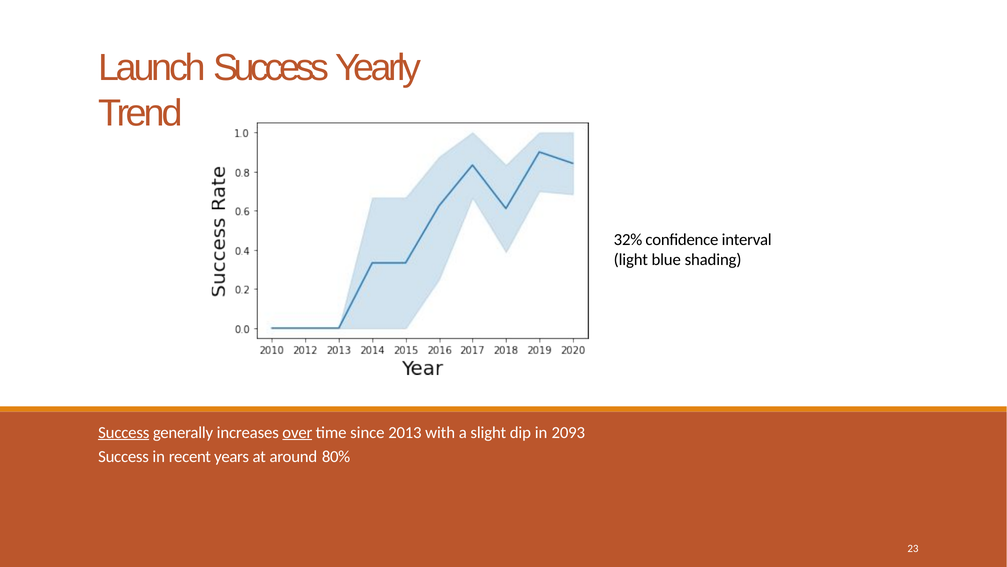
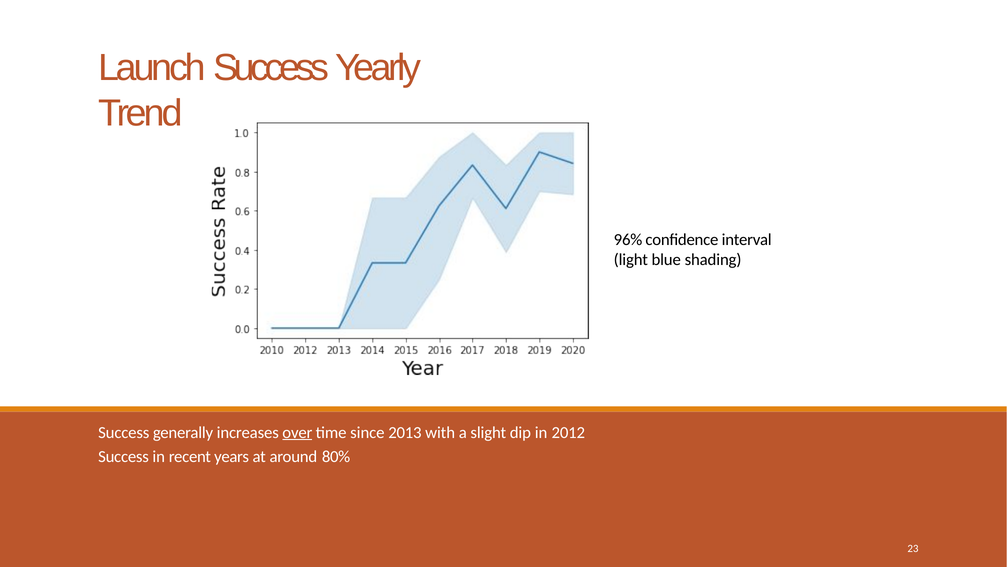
32%: 32% -> 96% (628, 239)
Success underline: present -> none (124, 432)
2093: 2093 -> 2012 (568, 432)
